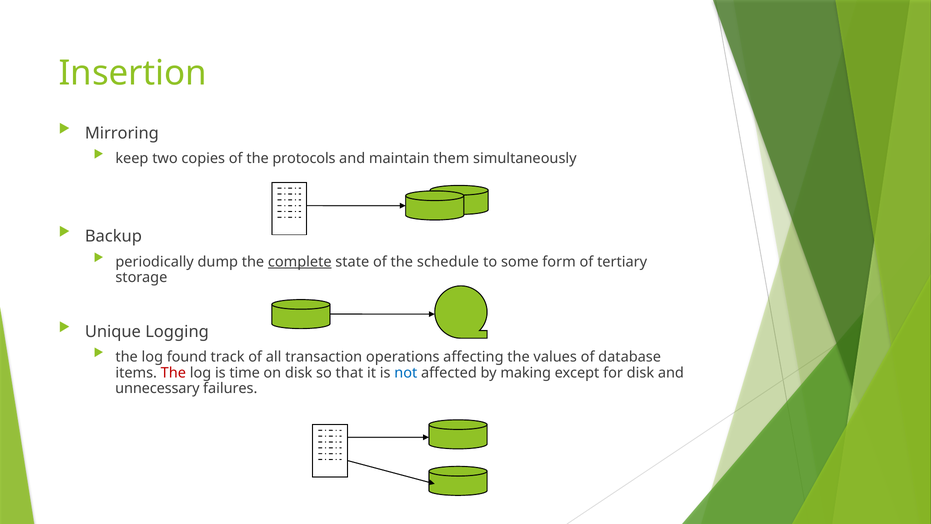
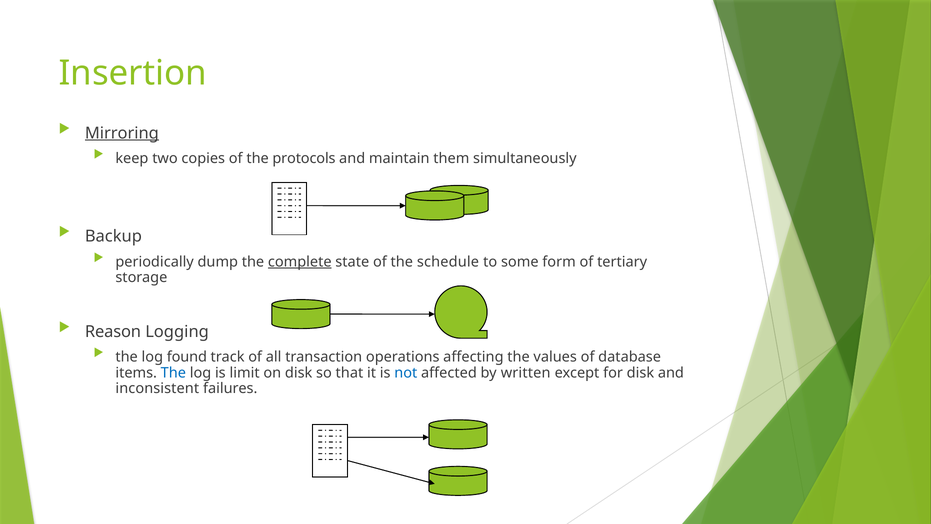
Mirroring underline: none -> present (122, 133)
Unique: Unique -> Reason (113, 332)
The colour: red -> blue (173, 372)
time: time -> limit (245, 372)
making: making -> written (526, 372)
unnecessary: unnecessary -> inconsistent (157, 388)
